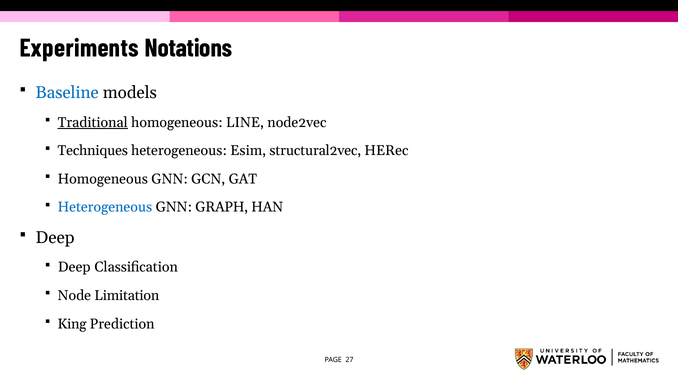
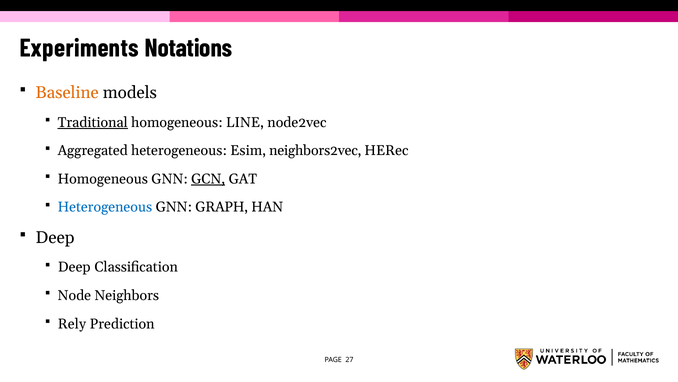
Baseline colour: blue -> orange (67, 92)
Techniques: Techniques -> Aggregated (93, 150)
structural2vec: structural2vec -> neighbors2vec (315, 150)
GCN underline: none -> present (208, 179)
Limitation: Limitation -> Neighbors (127, 295)
King: King -> Rely (72, 323)
